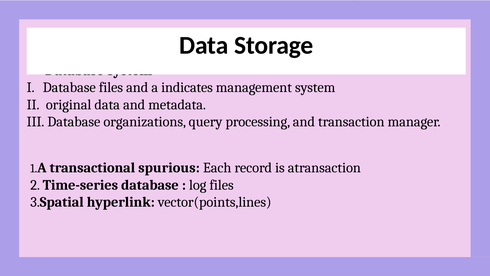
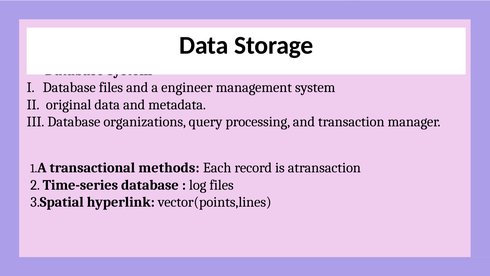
indicates: indicates -> engineer (187, 87)
spurious: spurious -> methods (169, 168)
